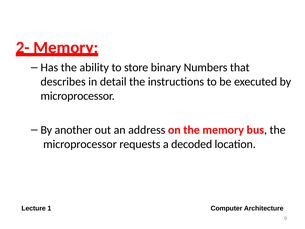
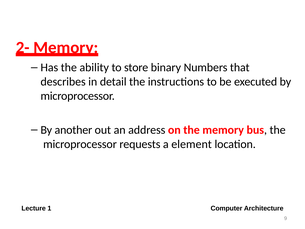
decoded: decoded -> element (192, 144)
